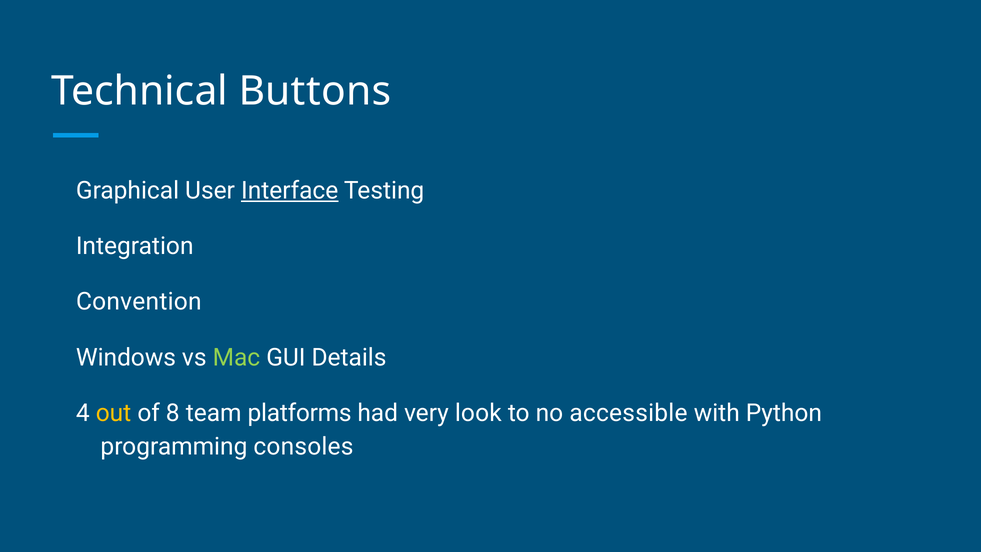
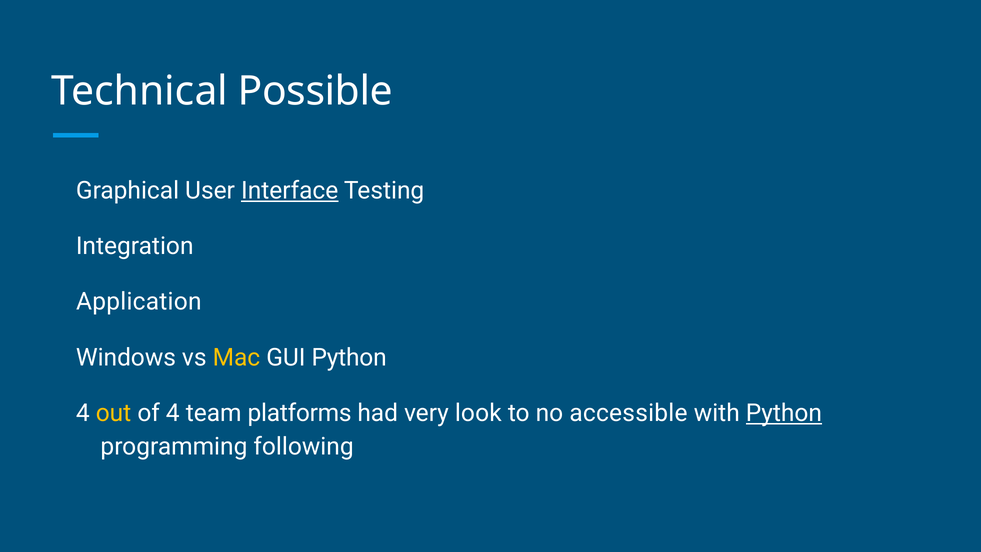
Buttons: Buttons -> Possible (315, 91)
Convention: Convention -> Application (139, 302)
Mac colour: light green -> yellow (236, 357)
GUI Details: Details -> Python (349, 357)
of 8: 8 -> 4 (173, 413)
Python underline: none -> present (784, 413)
consoles: consoles -> following (304, 447)
